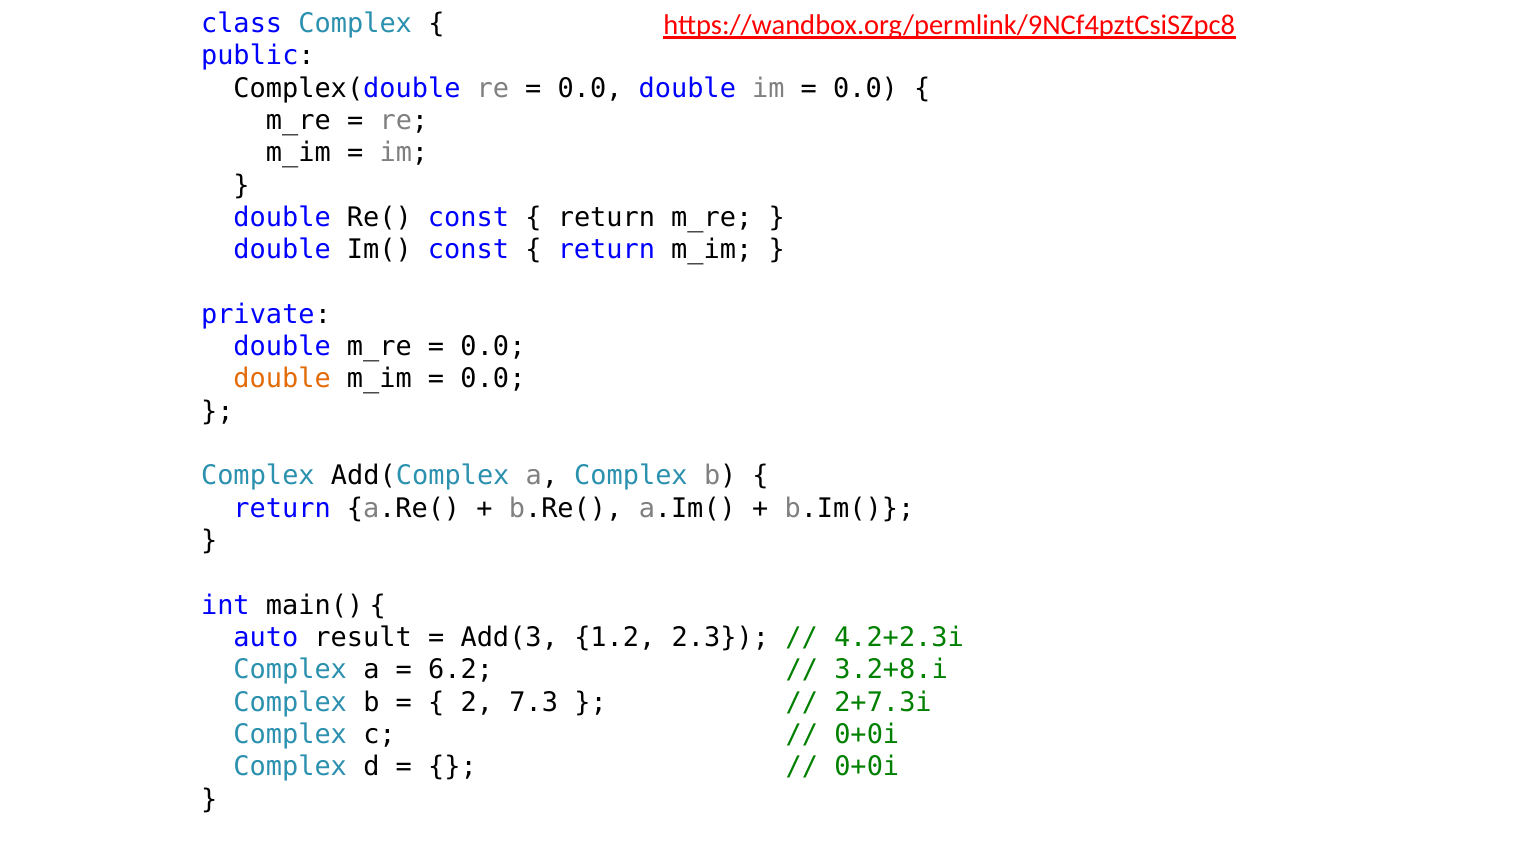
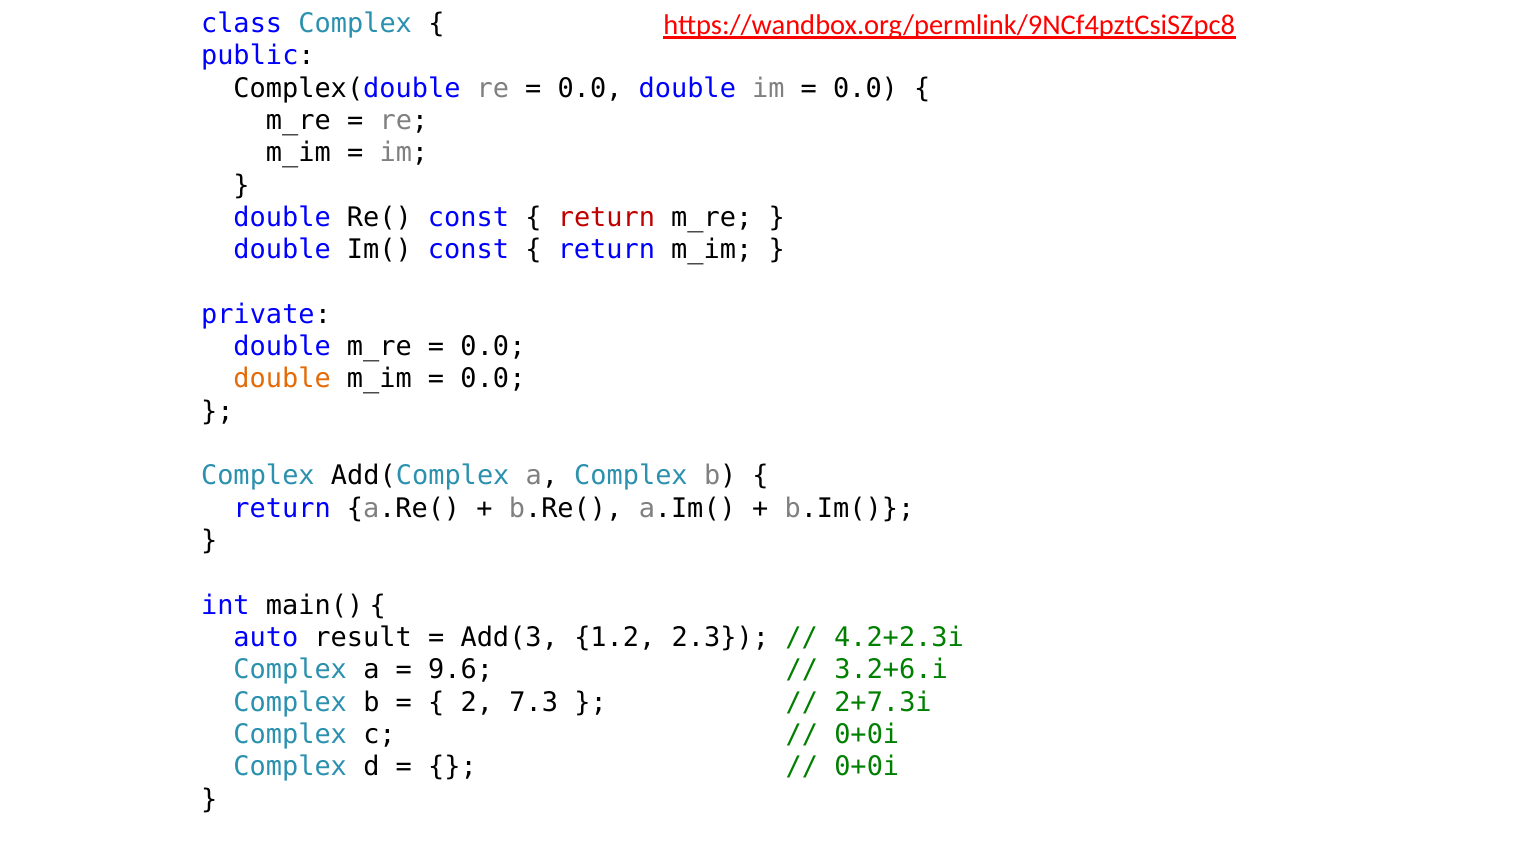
return colour: black -> red (606, 217)
6.2: 6.2 -> 9.6 (461, 670)
3.2+8.i: 3.2+8.i -> 3.2+6.i (891, 670)
